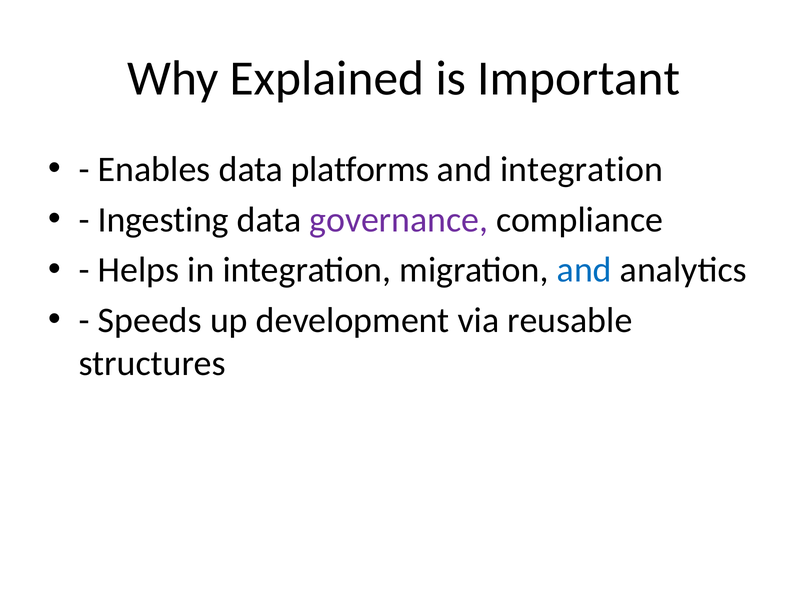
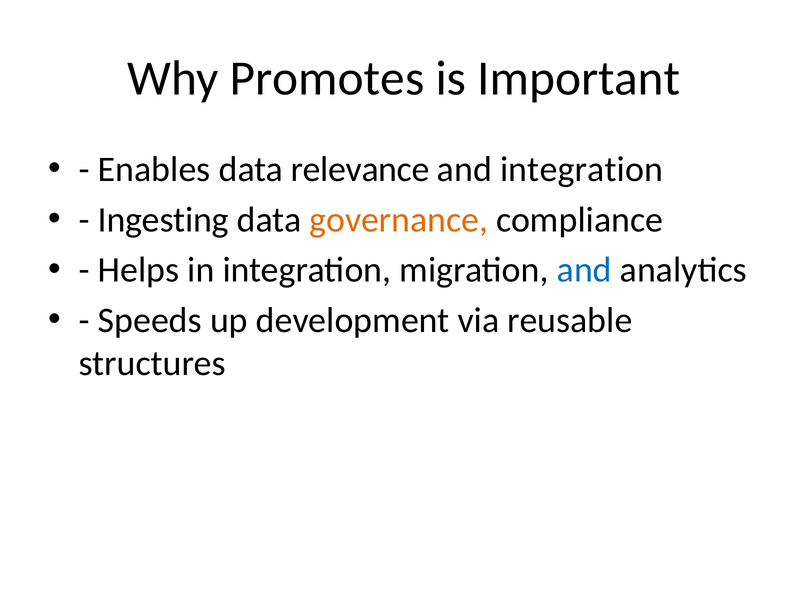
Explained: Explained -> Promotes (327, 78)
platforms: platforms -> relevance (360, 170)
governance colour: purple -> orange (399, 220)
